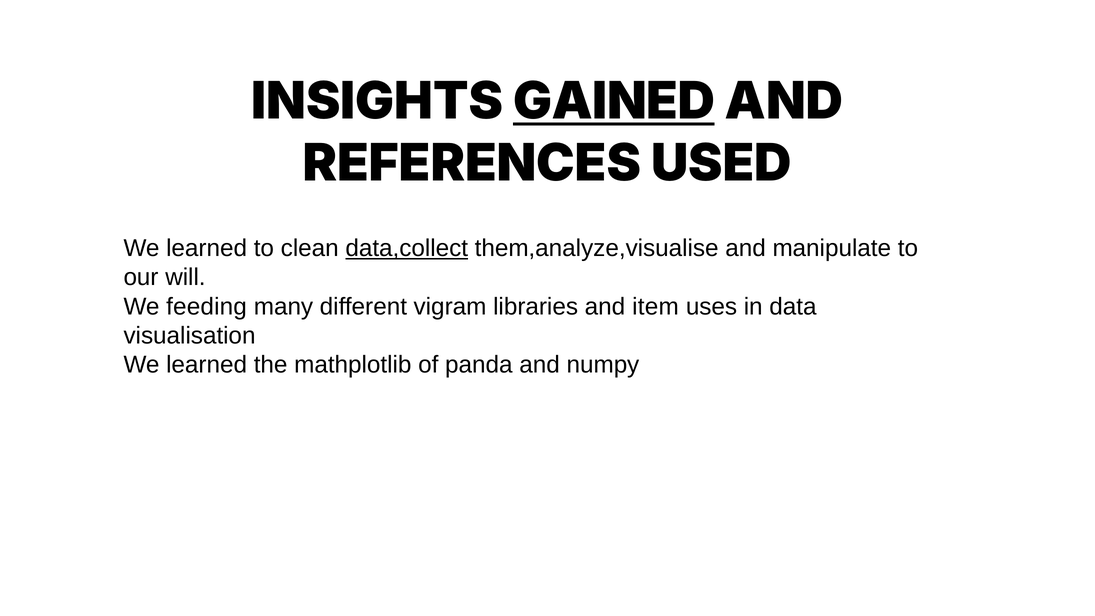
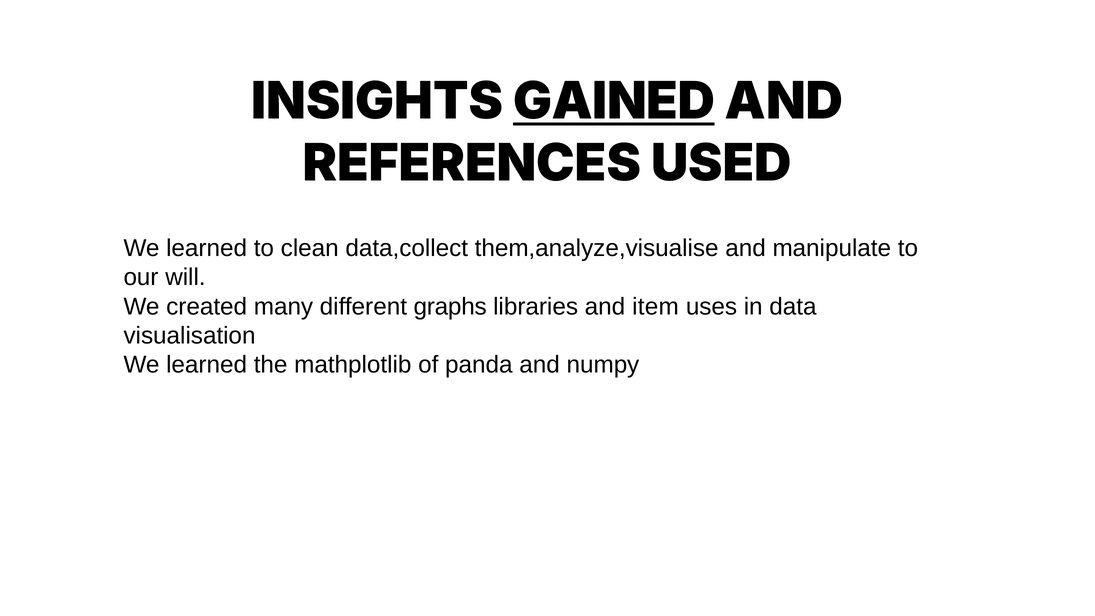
data,collect underline: present -> none (407, 248)
feeding: feeding -> created (207, 306)
vigram: vigram -> graphs (450, 306)
